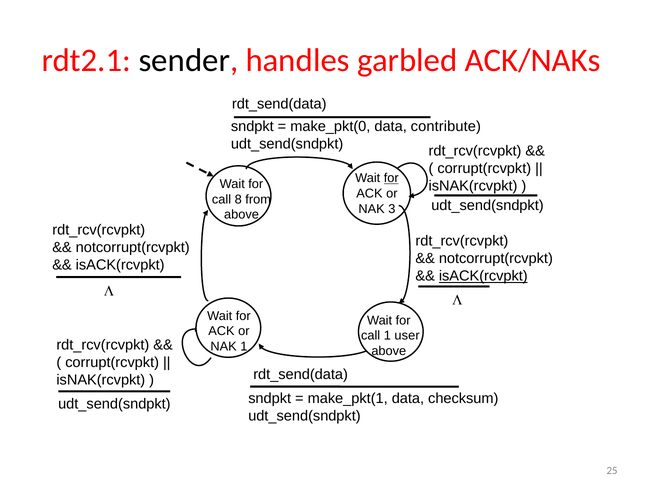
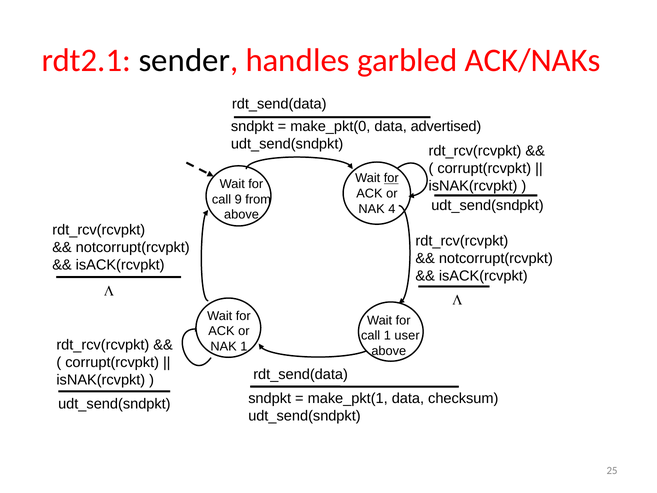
contribute: contribute -> advertised (446, 126)
8: 8 -> 9 (238, 199)
3: 3 -> 4 (392, 209)
isACK(rcvpkt underline: present -> none (483, 276)
